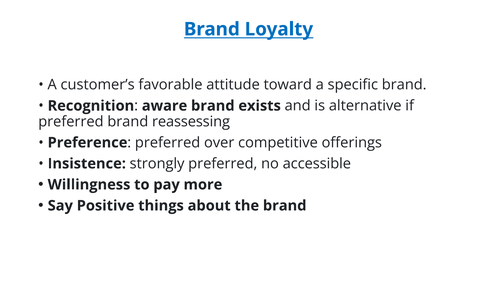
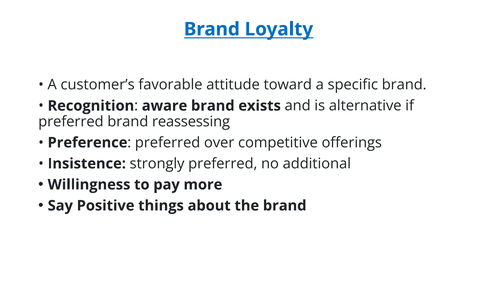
accessible: accessible -> additional (317, 164)
